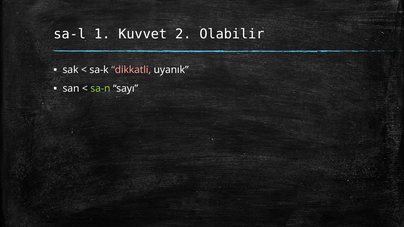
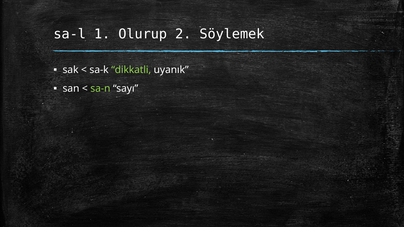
Kuvvet: Kuvvet -> Olurup (143, 34)
Olabilir: Olabilir -> Söylemek (232, 34)
dikkatli colour: pink -> light green (131, 70)
